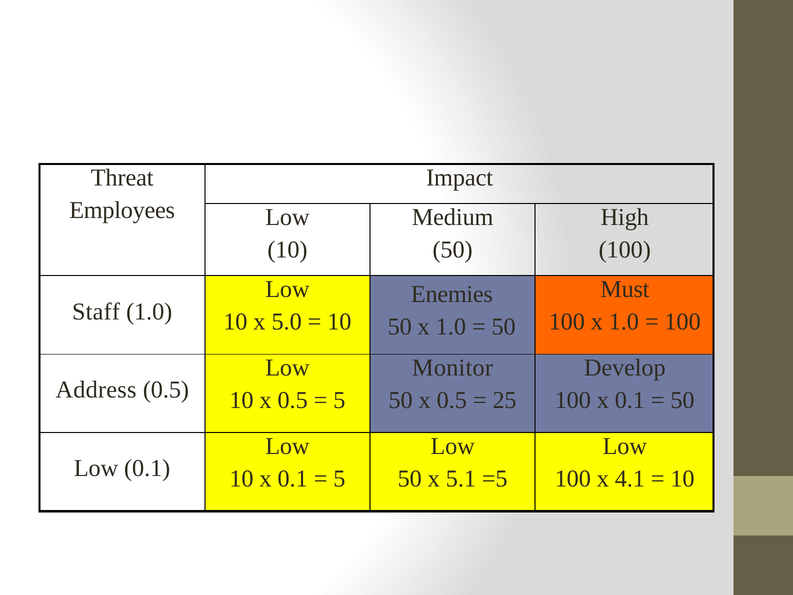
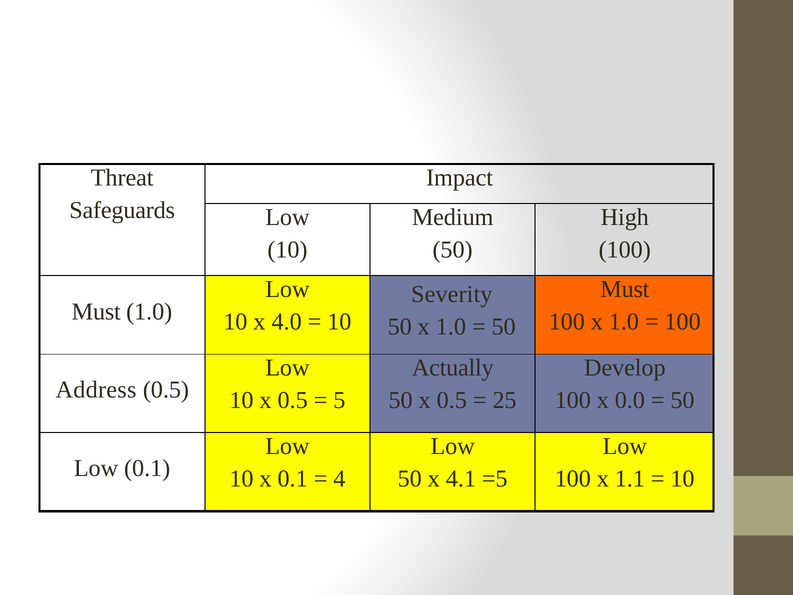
Employees: Employees -> Safeguards (122, 210)
Enemies: Enemies -> Severity (452, 294)
Staff: Staff -> Must (96, 312)
5.0: 5.0 -> 4.0 (287, 322)
Monitor: Monitor -> Actually (453, 368)
100 x 0.1: 0.1 -> 0.0 (630, 400)
5: 5 -> 4 (339, 479)
5.1: 5.1 -> 4.1 (461, 479)
4.1: 4.1 -> 1.1 (630, 479)
